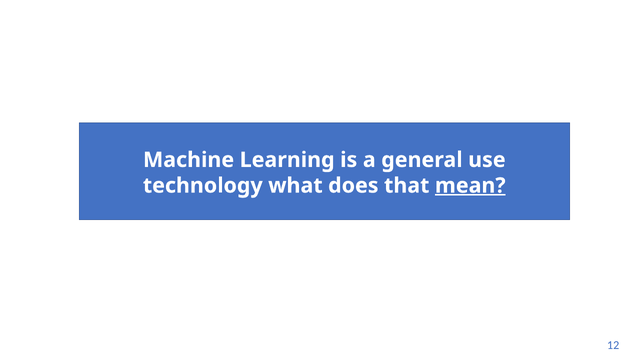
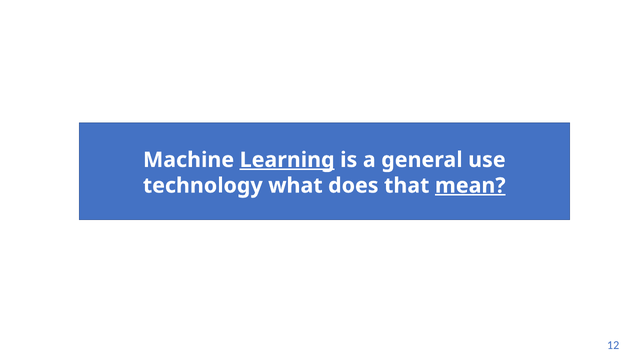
Learning underline: none -> present (287, 160)
